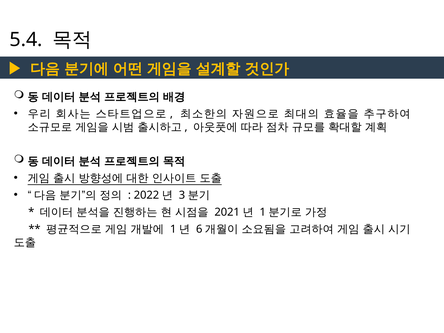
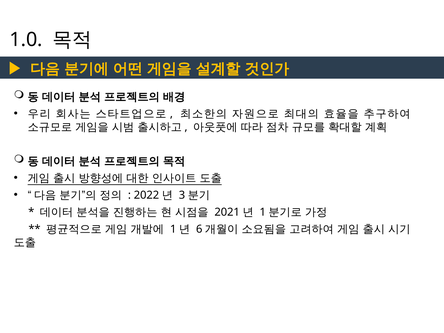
5.4: 5.4 -> 1.0 (26, 40)
